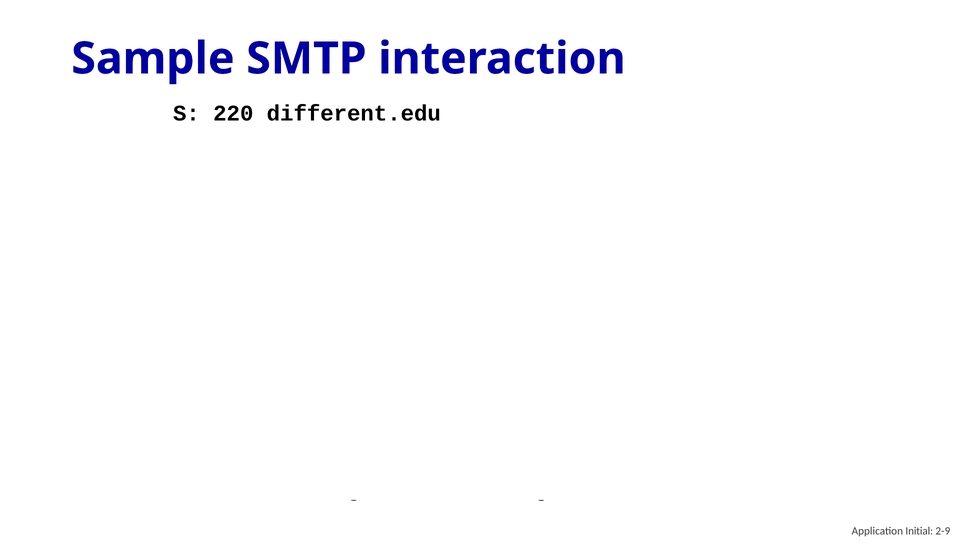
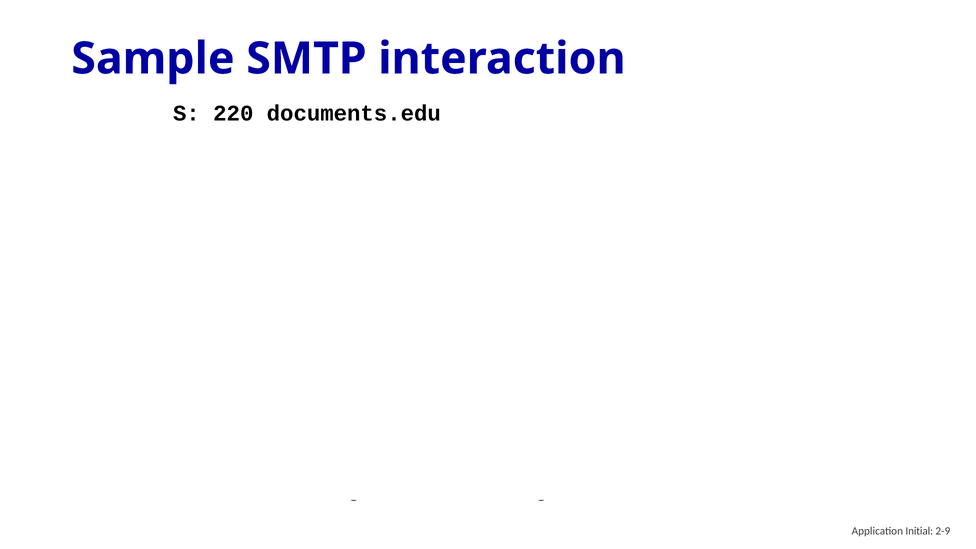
different.edu: different.edu -> documents.edu (354, 113)
